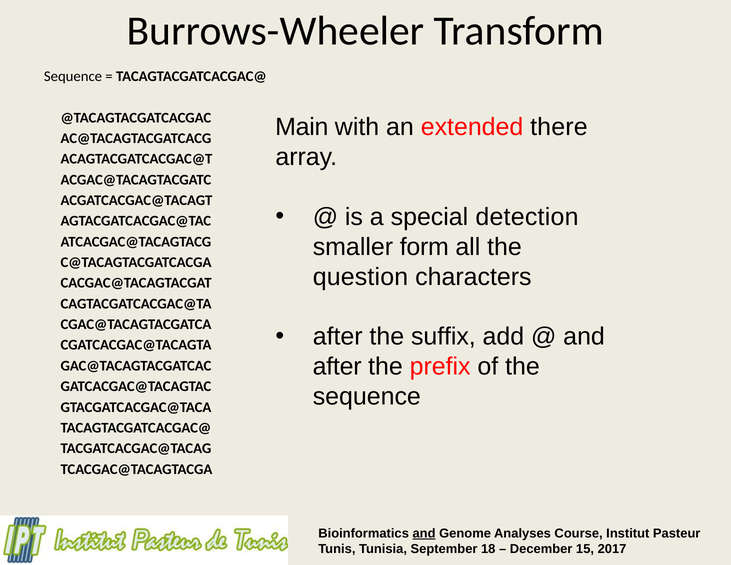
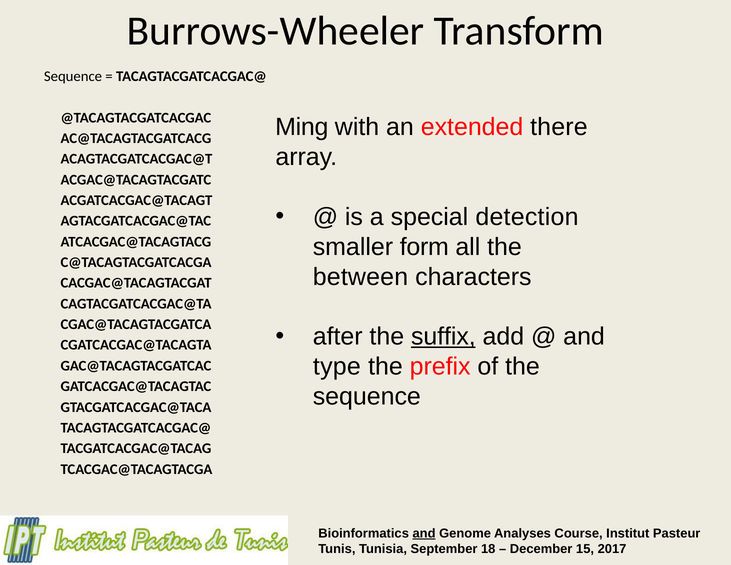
Main: Main -> Ming (302, 127)
question: question -> between (360, 277)
suffix underline: none -> present (443, 337)
after: after -> type (337, 367)
